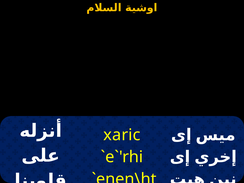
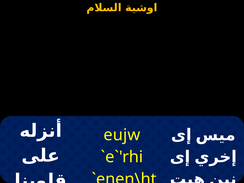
xaric: xaric -> eujw (122, 135)
